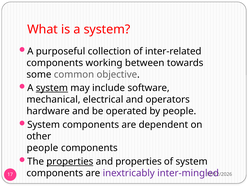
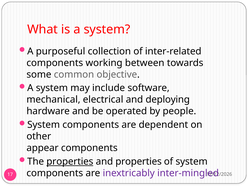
system underline: present -> none (52, 88)
operators: operators -> deploying (168, 100)
people: people -> appear (43, 148)
